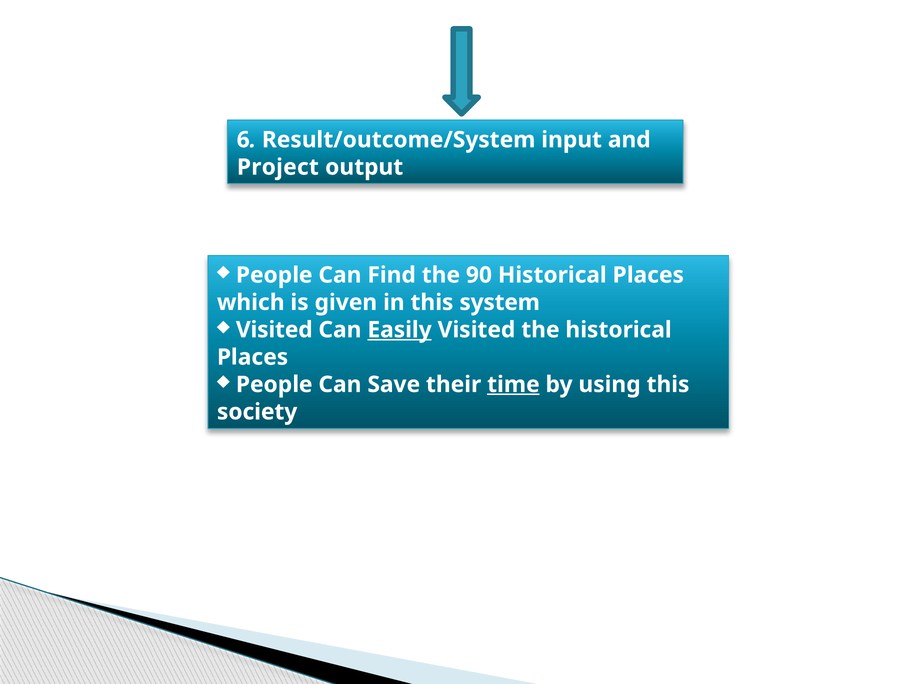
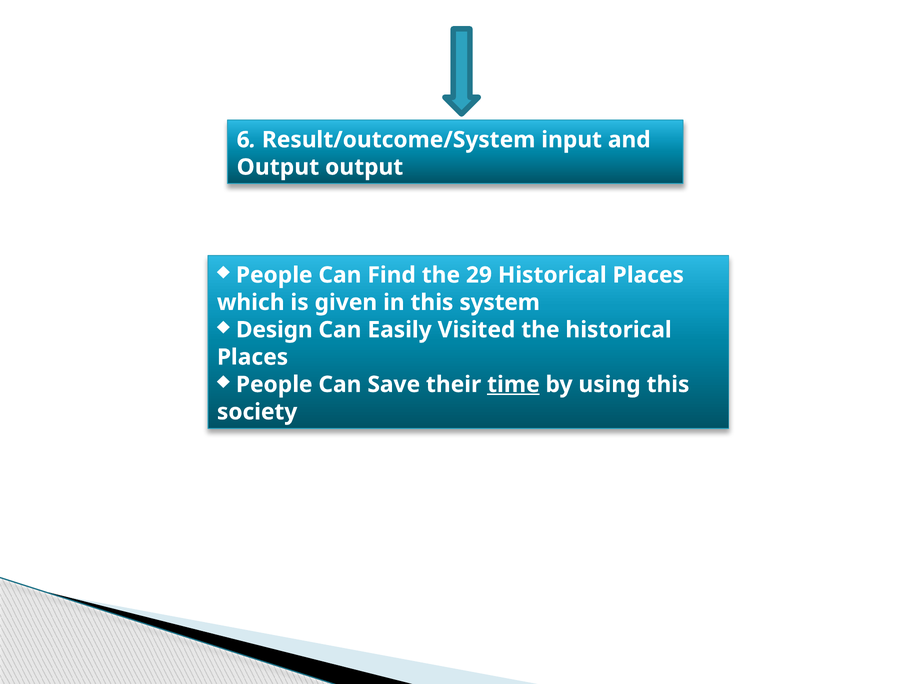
Project: Project -> Output (278, 167)
90: 90 -> 29 (479, 275)
Visited: Visited -> Design (274, 329)
Easily underline: present -> none (400, 329)
